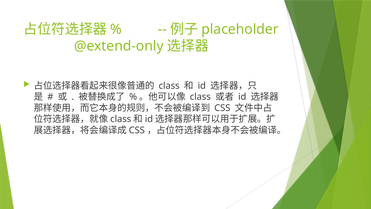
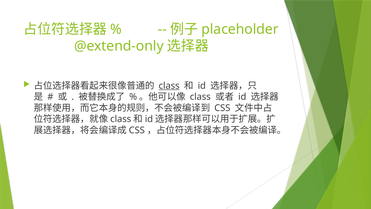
class underline: none -> present (169, 86)
